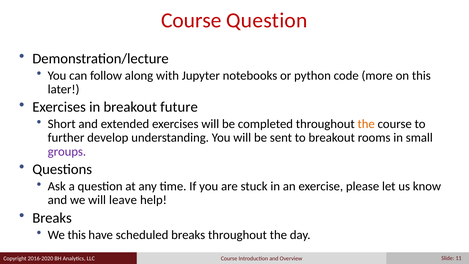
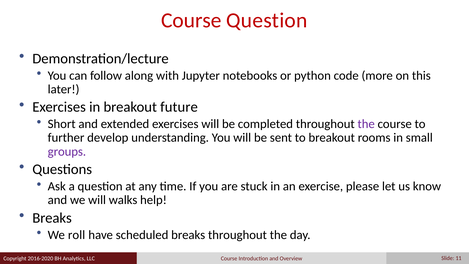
the colour: orange -> purple (366, 124)
leave: leave -> walks (123, 200)
We this: this -> roll (77, 235)
